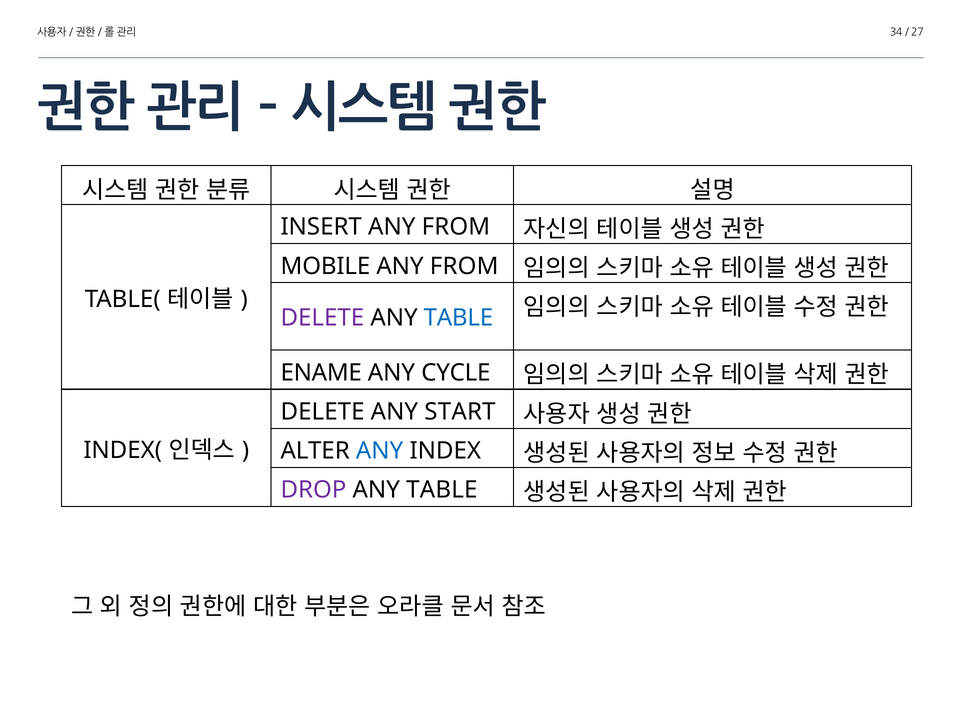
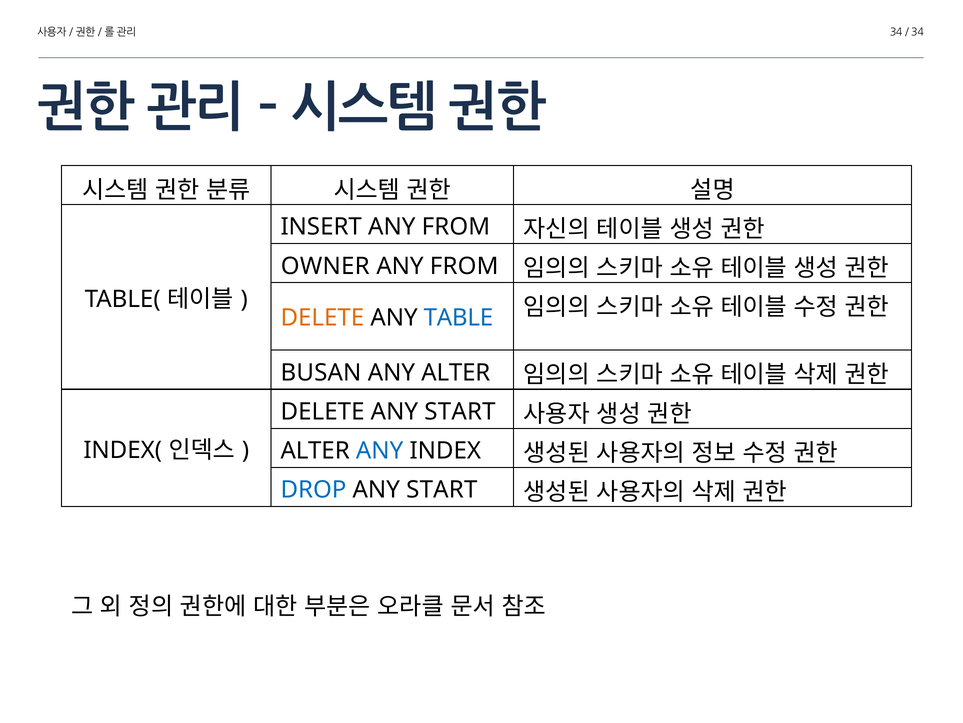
27: 27 -> 34 (918, 32)
MOBILE: MOBILE -> OWNER (325, 266)
DELETE colour: purple -> orange (322, 317)
ENAME: ENAME -> BUSAN (321, 372)
ANY CYCLE: CYCLE -> ALTER (456, 372)
DROP colour: purple -> blue (313, 489)
TABLE: TABLE -> START (442, 489)
